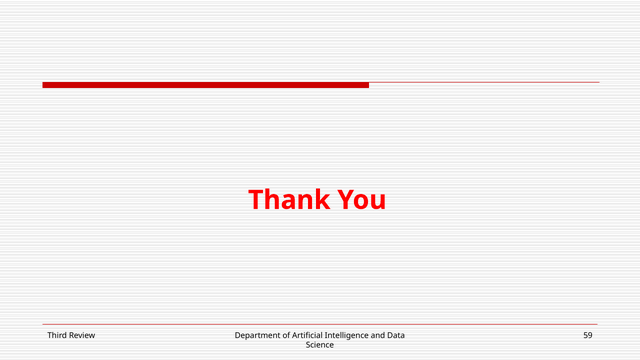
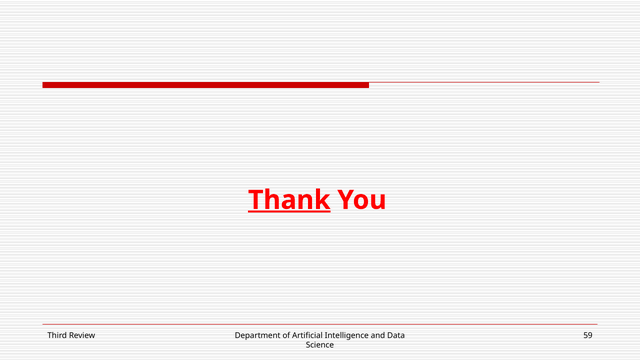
Thank underline: none -> present (289, 200)
